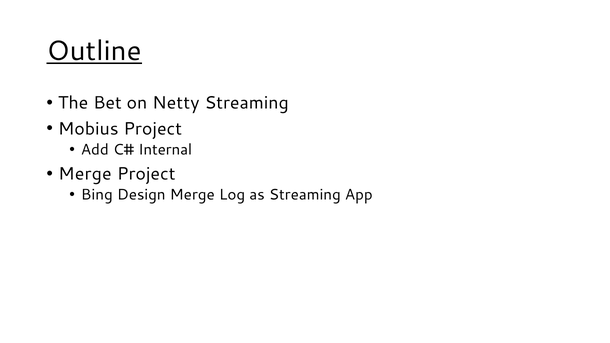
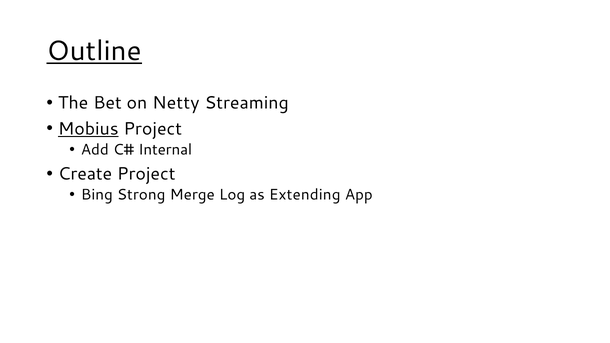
Mobius underline: none -> present (88, 129)
Merge: Merge -> Create (85, 174)
Design: Design -> Strong (141, 195)
as Streaming: Streaming -> Extending (305, 195)
